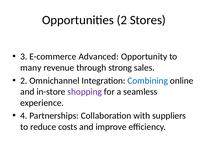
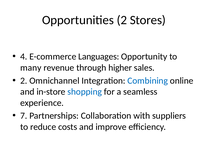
3: 3 -> 4 (24, 57)
Advanced: Advanced -> Languages (99, 57)
strong: strong -> higher (120, 68)
shopping colour: purple -> blue (85, 92)
4: 4 -> 7 (24, 116)
